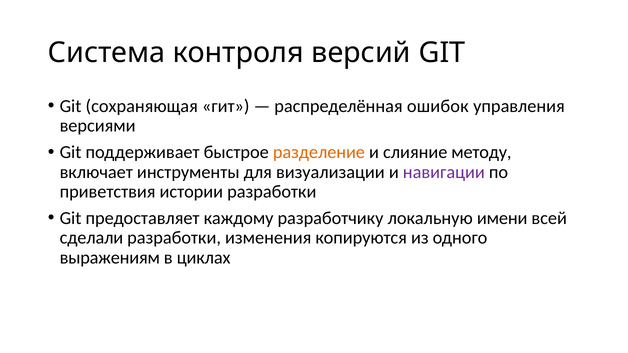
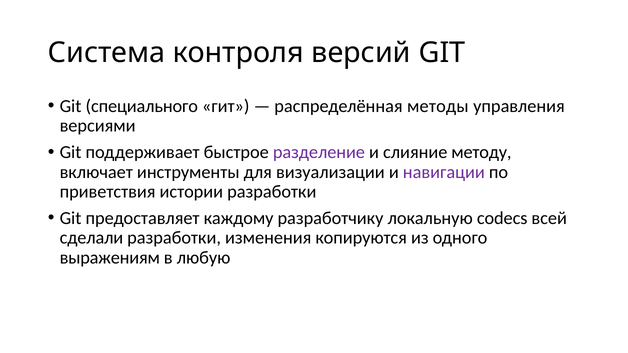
сохраняющая: сохраняющая -> специального (142, 106)
ошибок: ошибок -> методы (438, 106)
разделение colour: orange -> purple (319, 152)
имени: имени -> codecs (502, 218)
циклах: циклах -> любую (204, 258)
